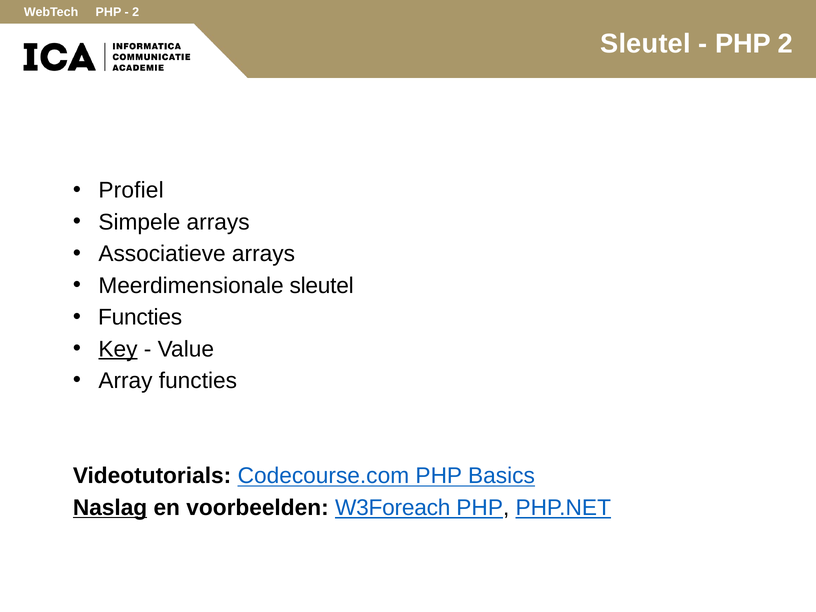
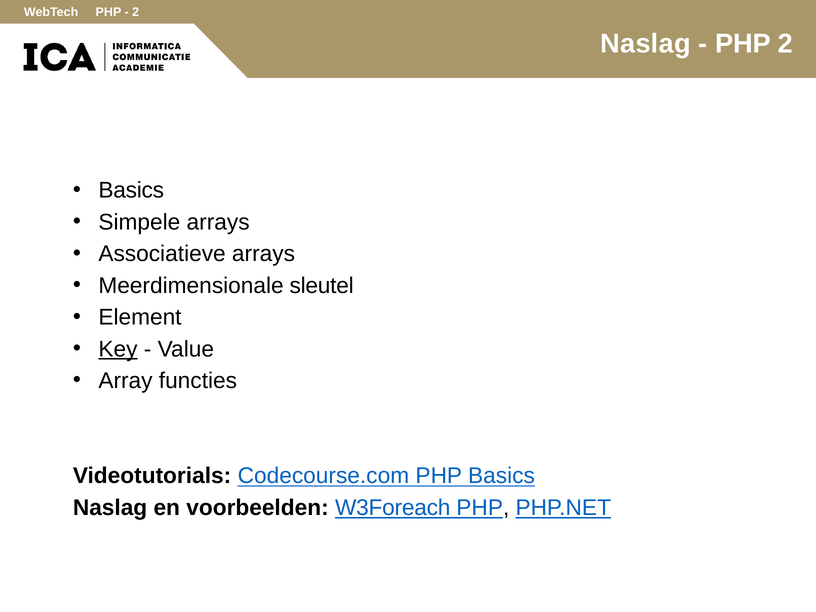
Sleutel: Sleutel -> Naslag (645, 44)
Profiel: Profiel -> Basics (131, 190)
Functies: Functies -> Element (140, 317)
Naslag underline: present -> none (110, 508)
